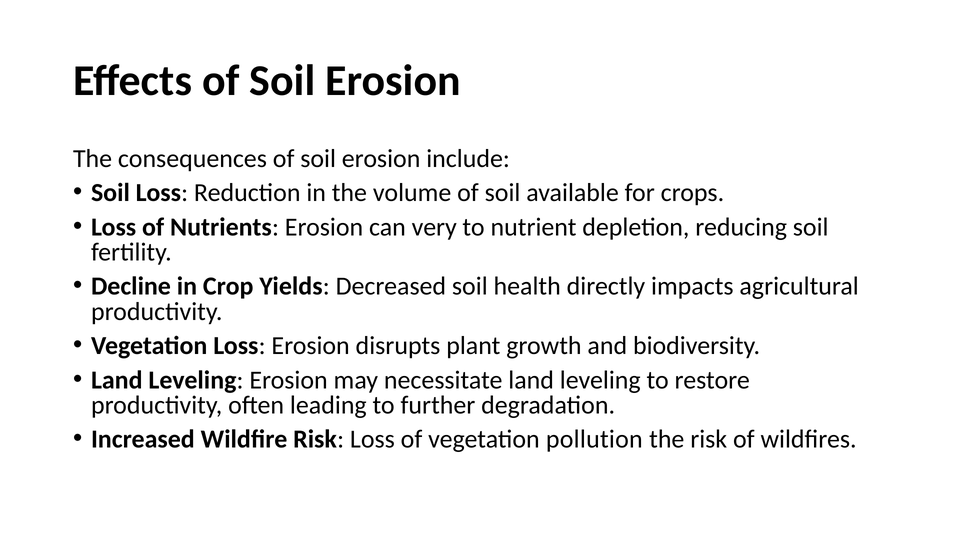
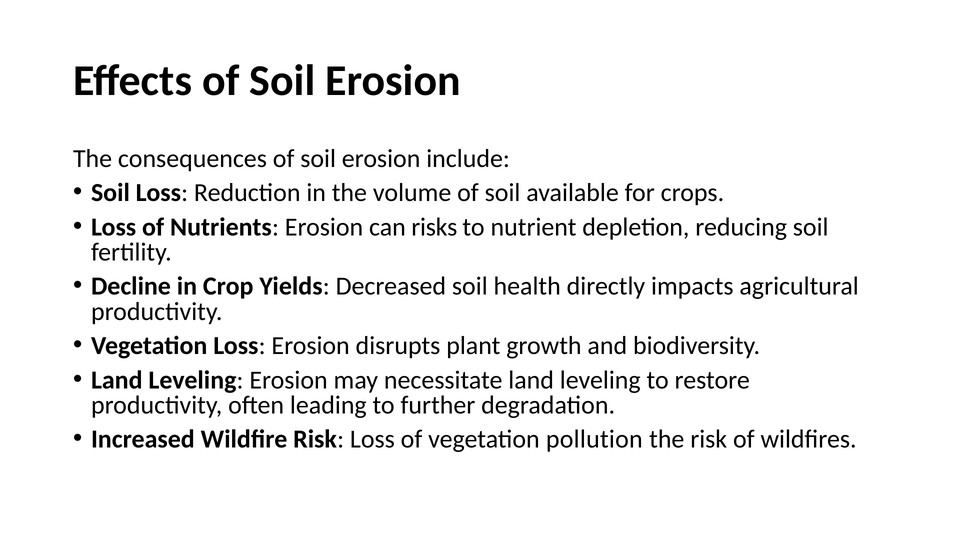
very: very -> risks (434, 227)
